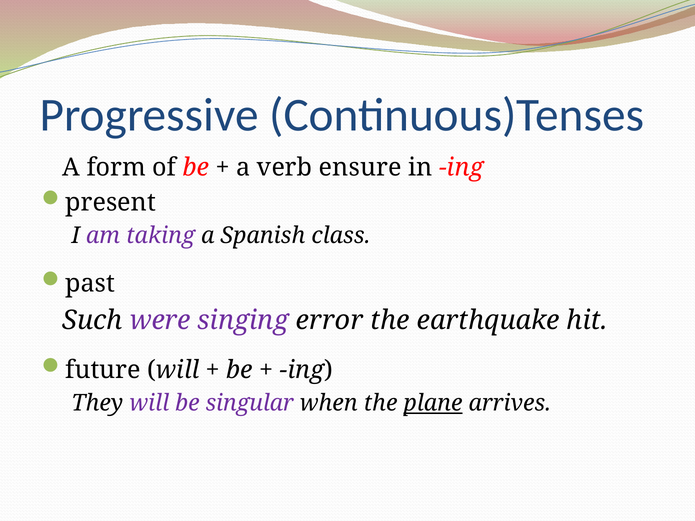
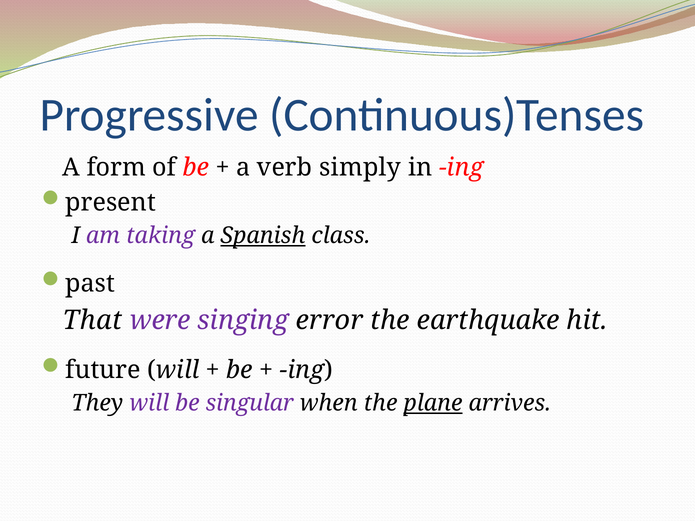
ensure: ensure -> simply (360, 167)
Spanish underline: none -> present (263, 236)
Such: Such -> That (92, 320)
